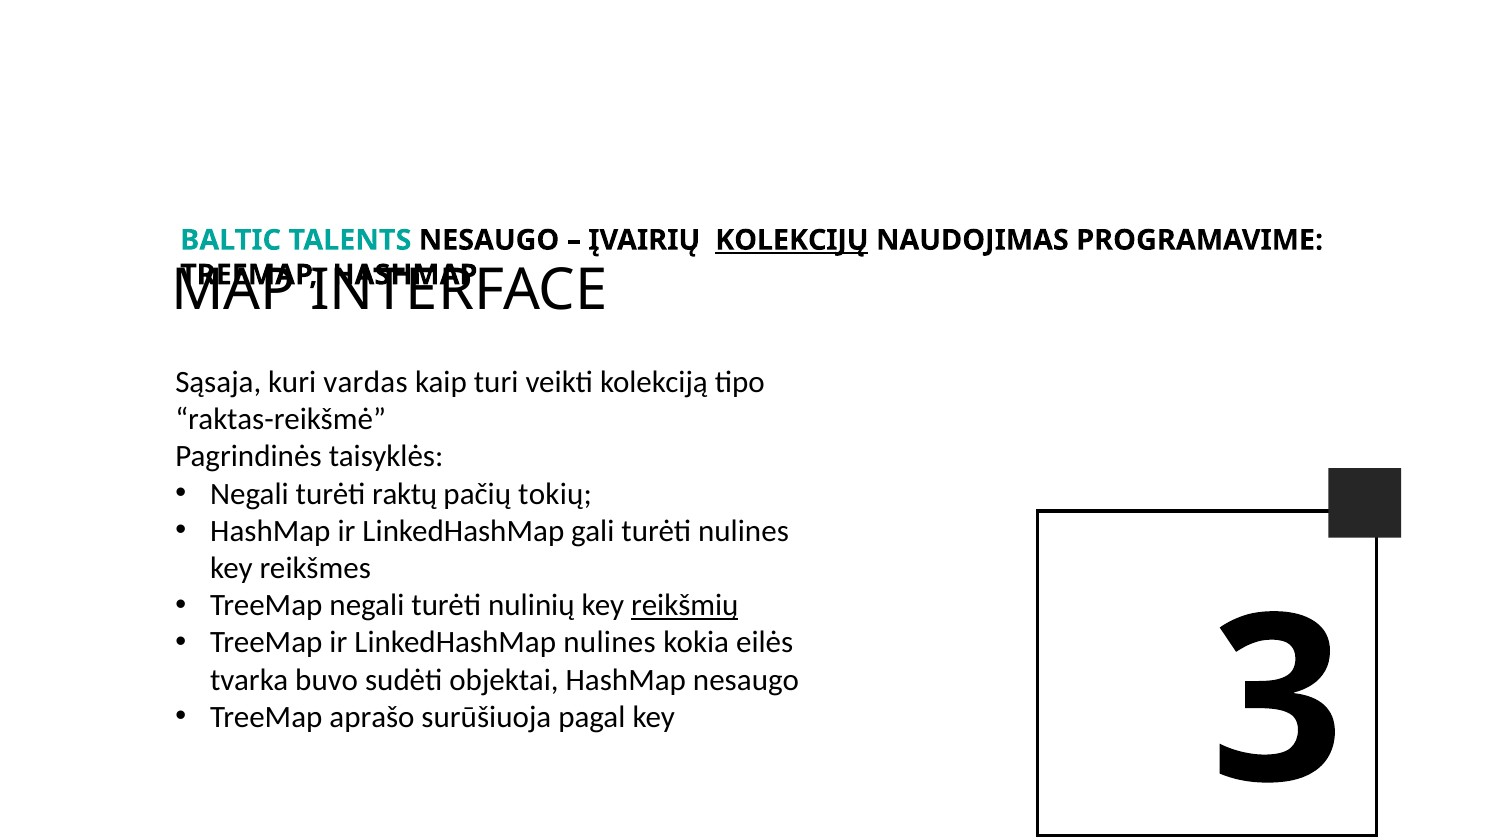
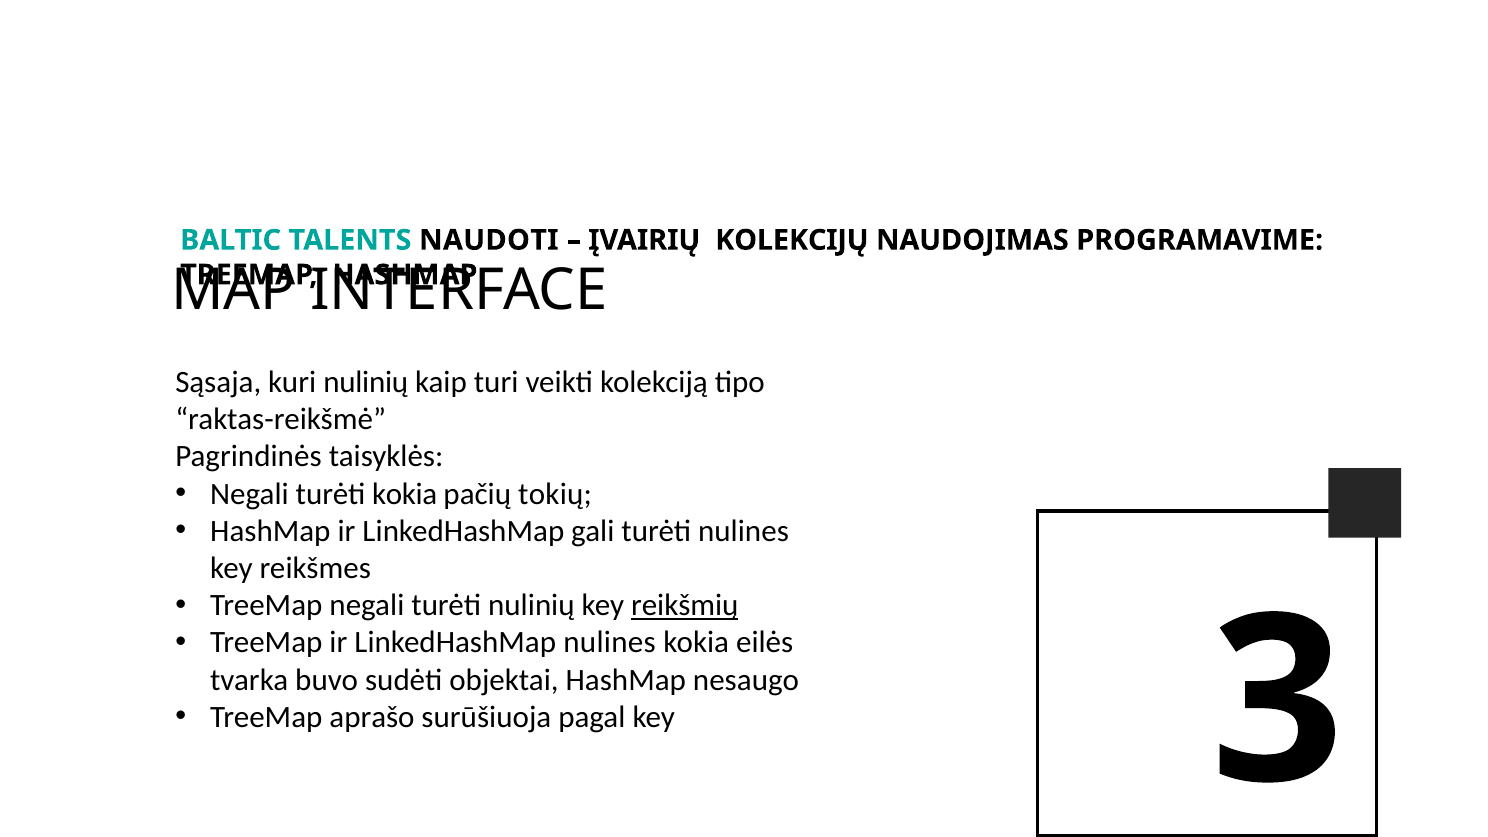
TALENTS NESAUGO: NESAUGO -> NAUDOTI (489, 240)
KOLEKCIJŲ underline: present -> none (792, 240)
kuri vardas: vardas -> nulinių (366, 382)
turėti raktų: raktų -> kokia (405, 494)
